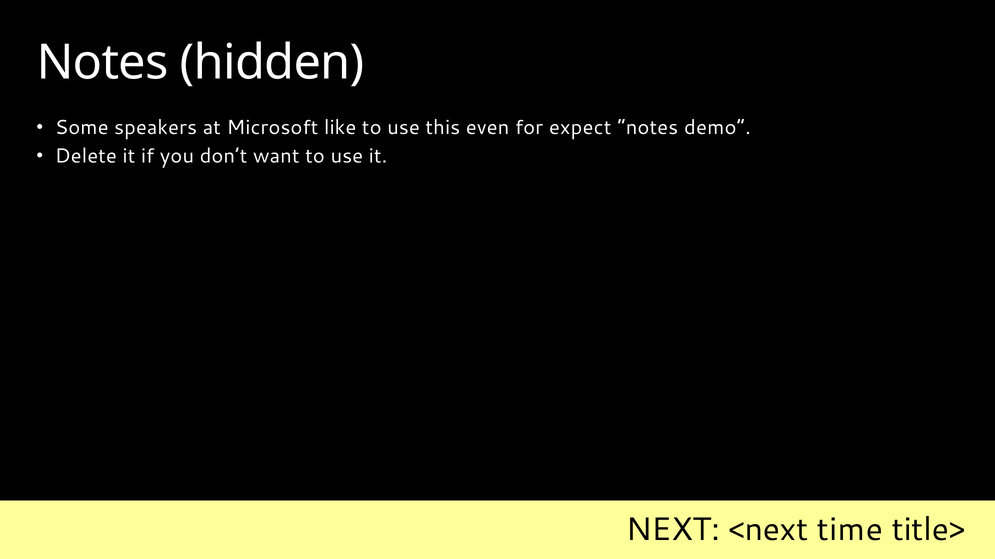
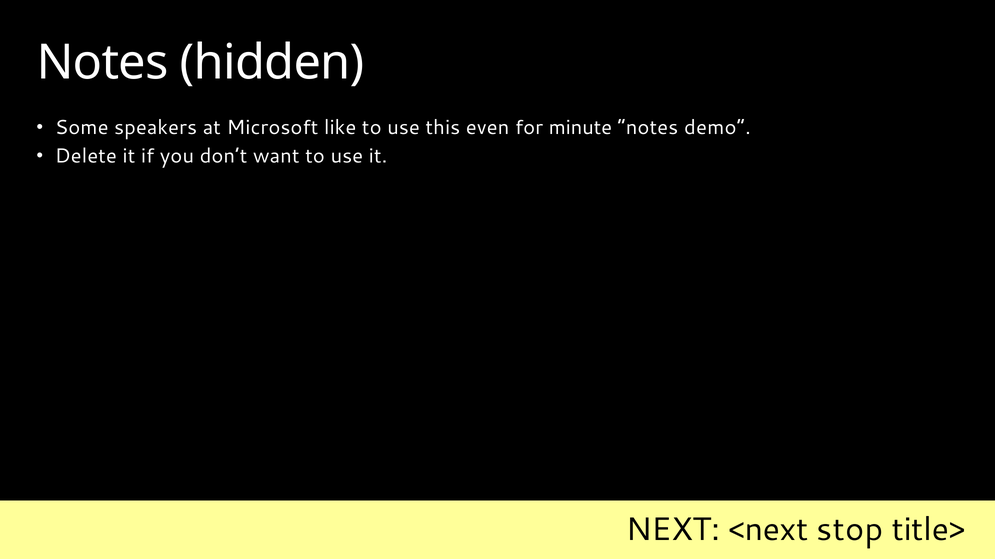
expect: expect -> minute (580, 128)
time: time -> stop (850, 530)
